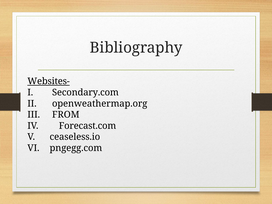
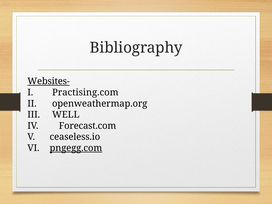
Secondary.com: Secondary.com -> Practising.com (85, 92)
FROM: FROM -> WELL (66, 115)
pngegg.com underline: none -> present (76, 148)
